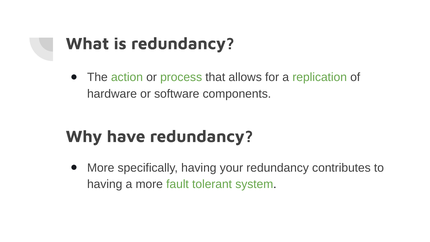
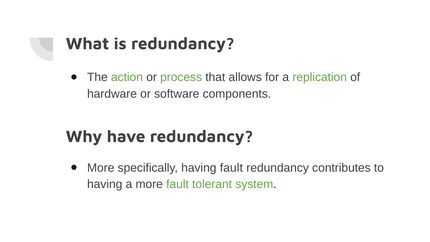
having your: your -> fault (231, 168)
